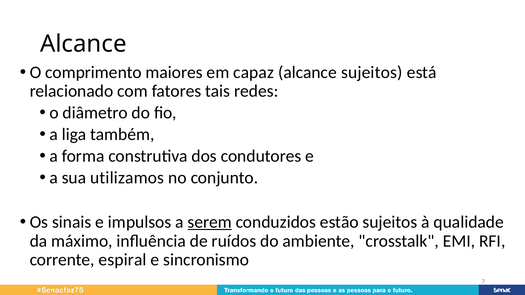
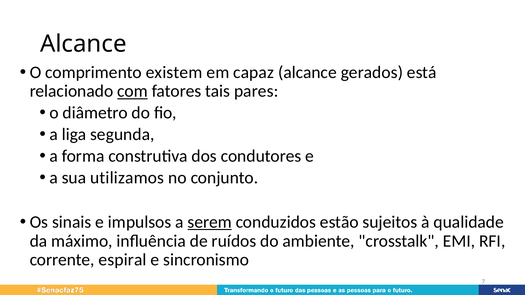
maiores: maiores -> existem (174, 72)
alcance sujeitos: sujeitos -> gerados (372, 72)
com underline: none -> present (132, 91)
redes: redes -> pares (256, 91)
também: também -> segunda (122, 135)
